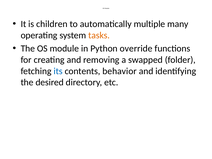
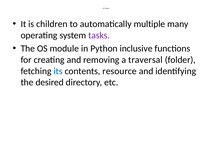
tasks colour: orange -> purple (99, 35)
override: override -> inclusive (136, 48)
swapped: swapped -> traversal (145, 60)
behavior: behavior -> resource (120, 71)
